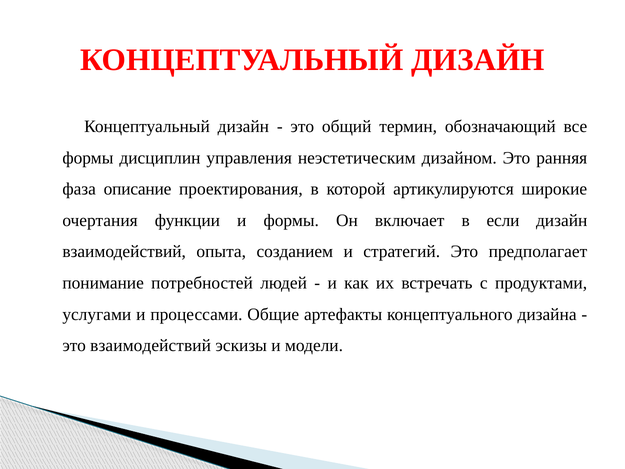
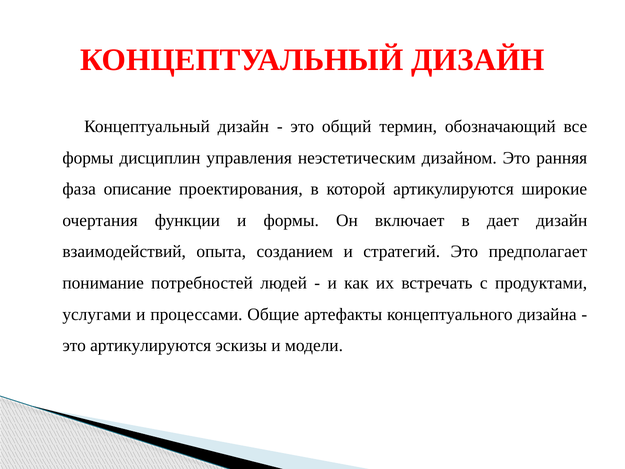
если: если -> дает (503, 220)
это взаимодействий: взаимодействий -> артикулируются (151, 346)
